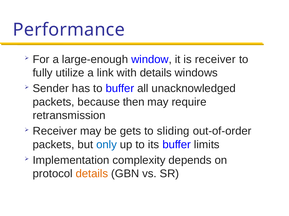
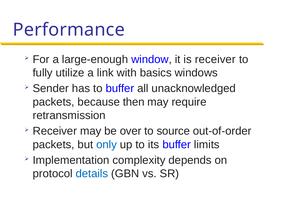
with details: details -> basics (156, 73)
gets: gets -> over (131, 132)
sliding: sliding -> source (173, 132)
details colour: orange -> blue (92, 174)
